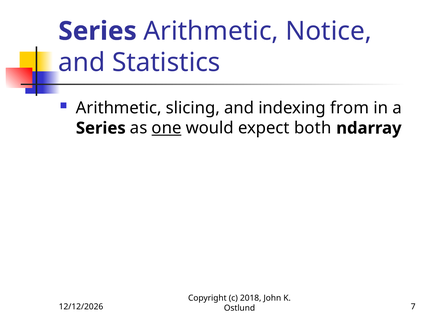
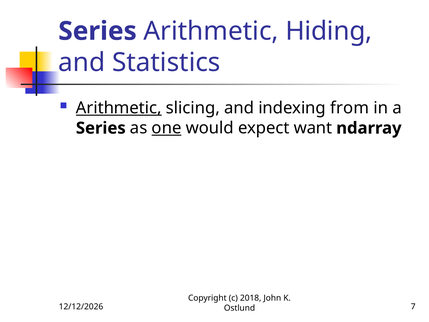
Notice: Notice -> Hiding (329, 31)
Arithmetic underline: none -> present (119, 108)
both: both -> want (313, 128)
